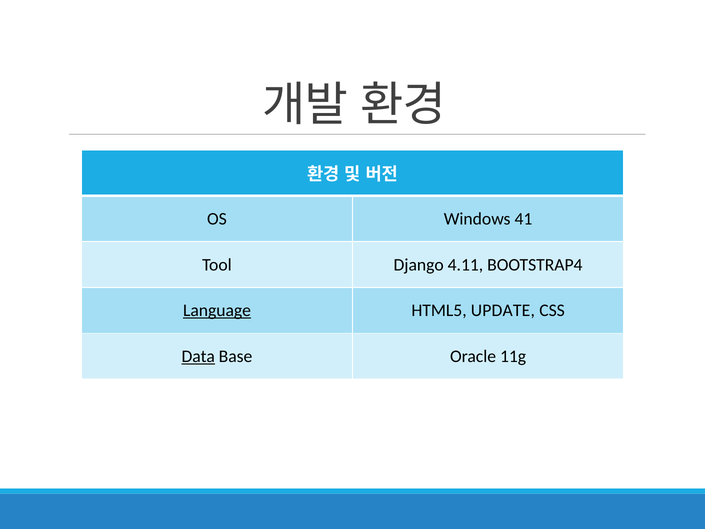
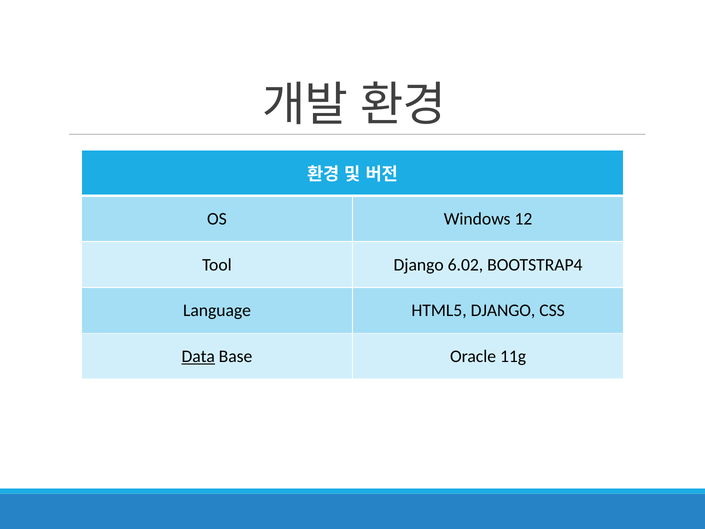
41: 41 -> 12 (523, 219)
4.11: 4.11 -> 6.02 (465, 265)
Language underline: present -> none (217, 310)
HTML5 UPDATE: UPDATE -> DJANGO (503, 310)
